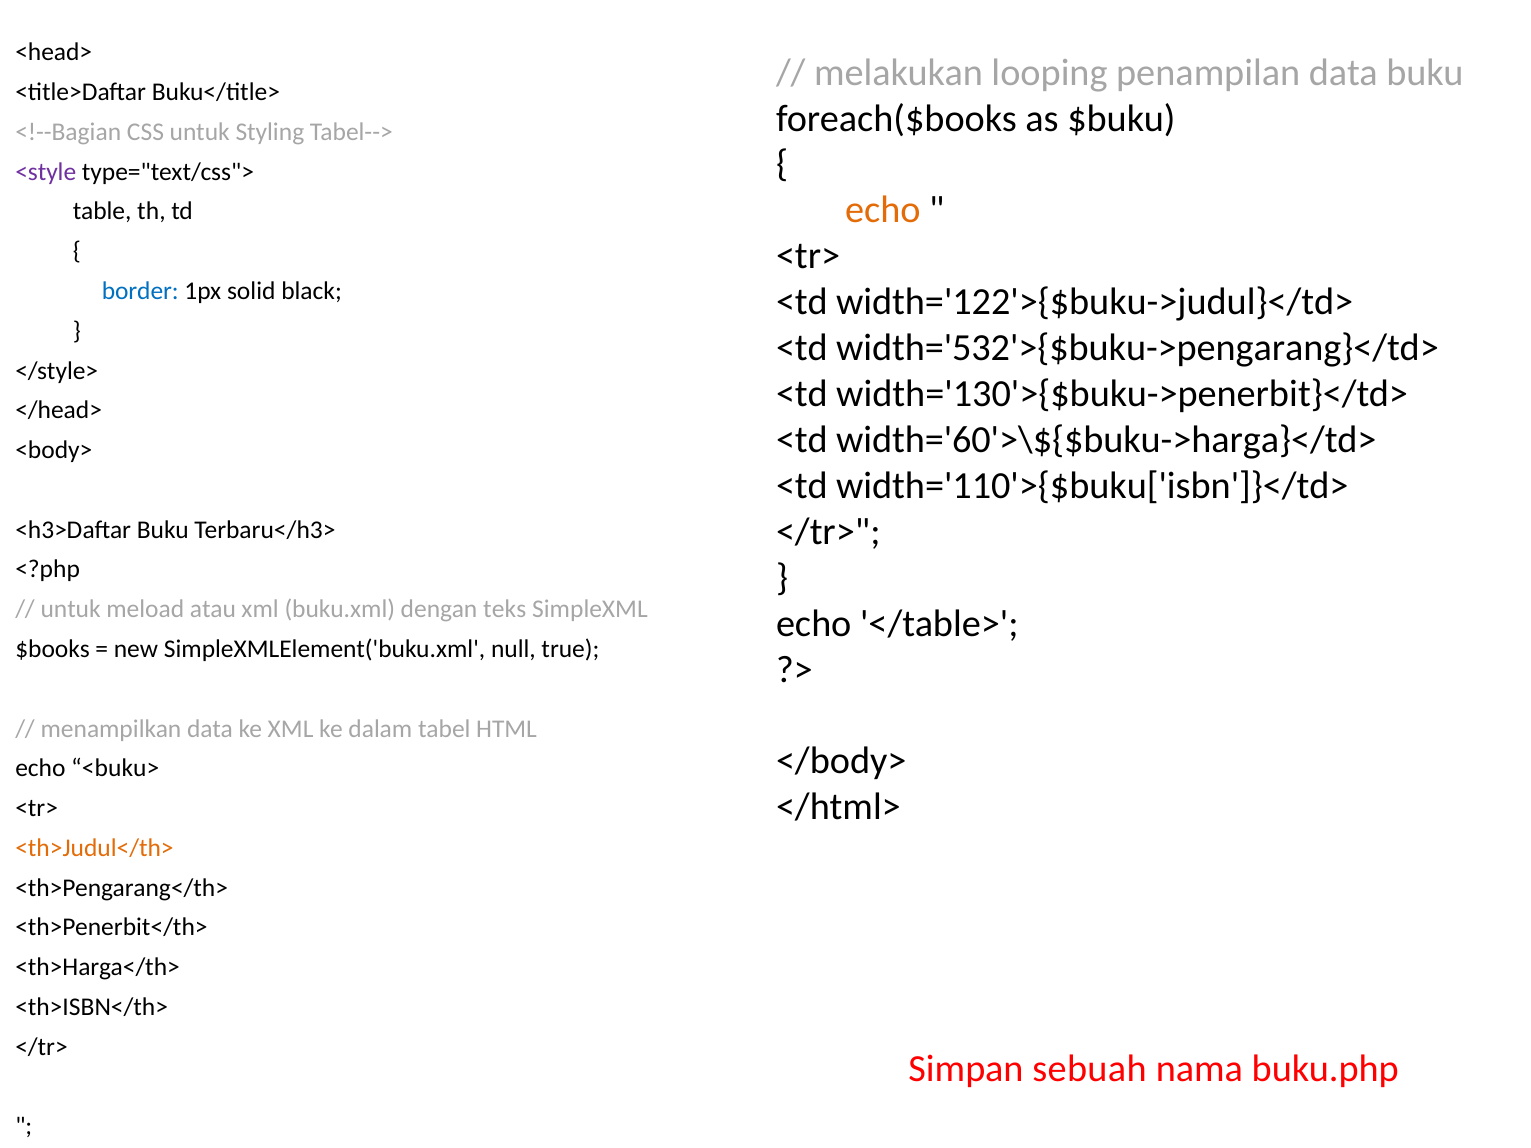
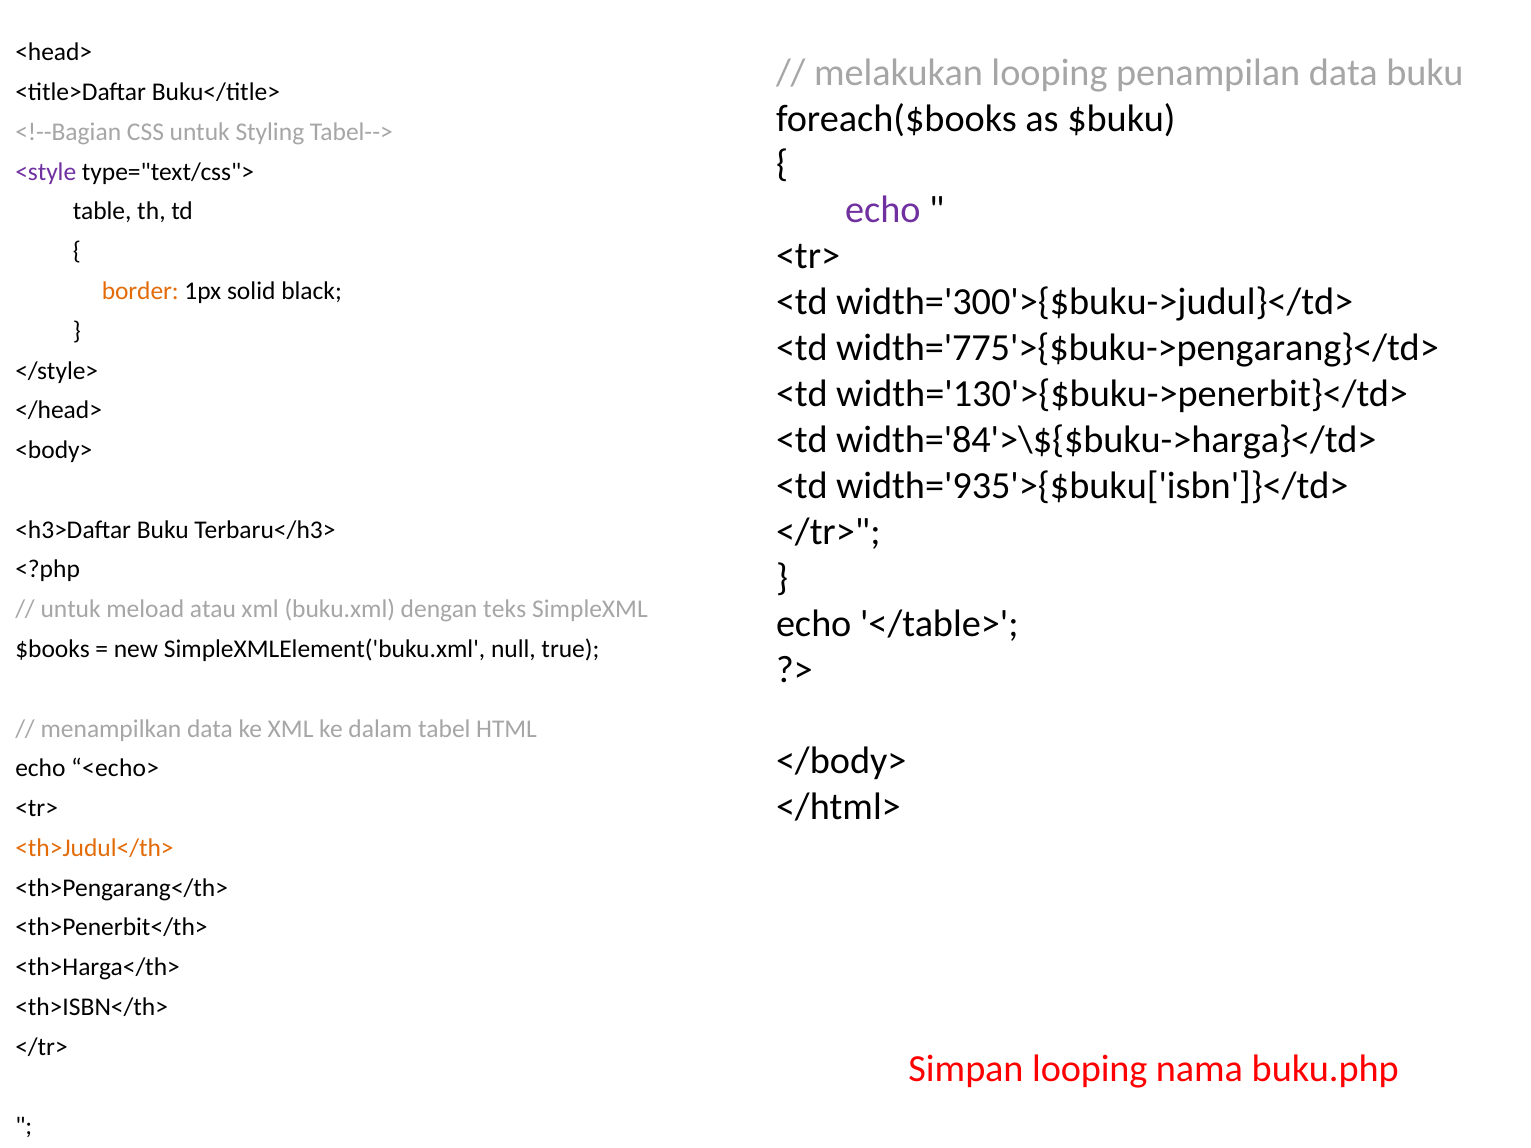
echo colour: orange -> purple (883, 210)
border colour: blue -> orange (140, 291)
width='122'>{$buku->judul}</td>: width='122'>{$buku->judul}</td> -> width='300'>{$buku->judul}</td> (1095, 302)
width='532'>{$buku->pengarang}</td>: width='532'>{$buku->pengarang}</td> -> width='775'>{$buku->pengarang}</td> (1137, 348)
width='60'>\${$buku->harga}</td>: width='60'>\${$buku->harga}</td> -> width='84'>\${$buku->harga}</td> (1106, 440)
width='110'>{$buku['isbn']}</td>: width='110'>{$buku['isbn']}</td> -> width='935'>{$buku['isbn']}</td> (1092, 486)
<buku>: <buku> -> <echo> (115, 769)
Simpan sebuah: sebuah -> looping (1090, 1069)
